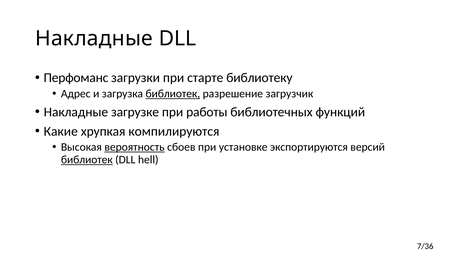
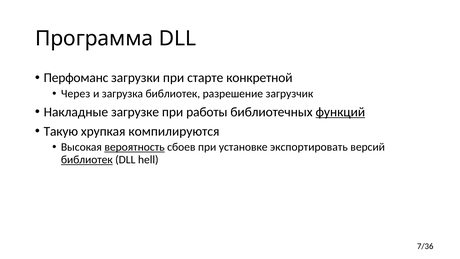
Накладные: Накладные -> Программа (94, 39)
библиотеку: библиотеку -> конкретной (259, 78)
Адрес: Адрес -> Через (76, 94)
библиотек underline: present -> none (173, 94)
функций underline: none -> present (340, 112)
Какие: Какие -> Такую (61, 131)
экспортируются: экспортируются -> экспортировать (309, 147)
